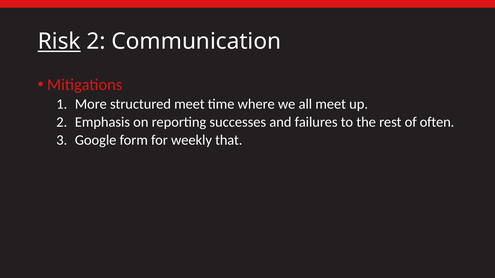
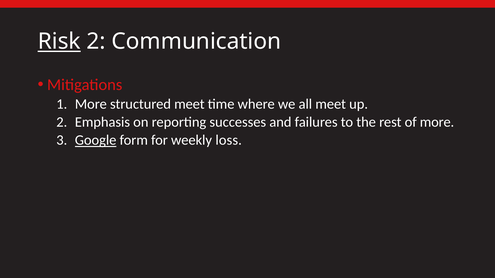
of often: often -> more (437, 122)
Google underline: none -> present (96, 140)
that: that -> loss (229, 140)
